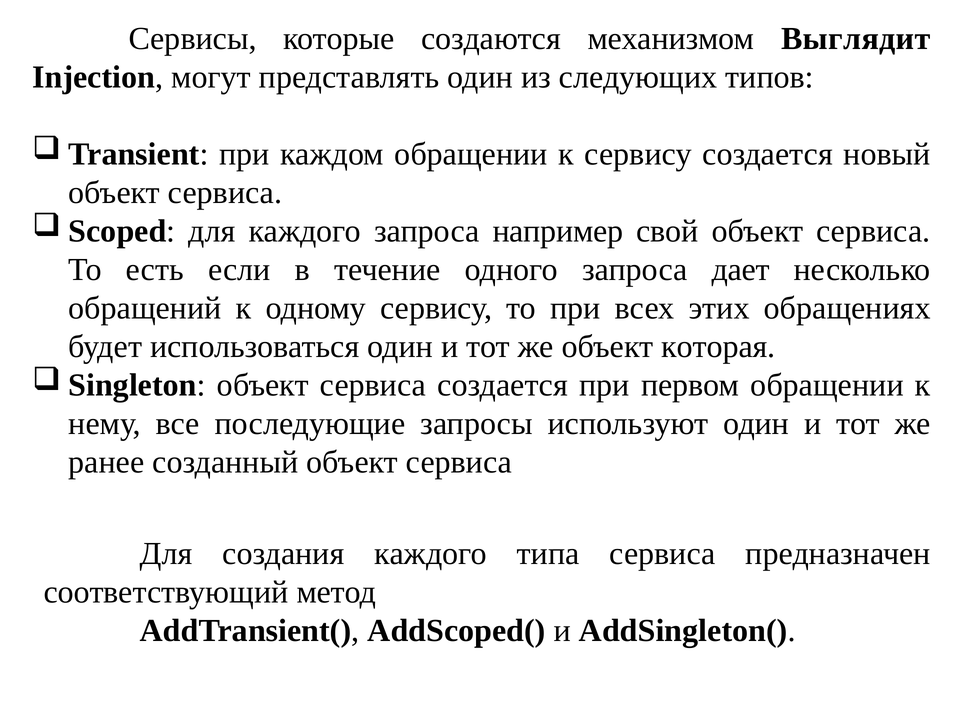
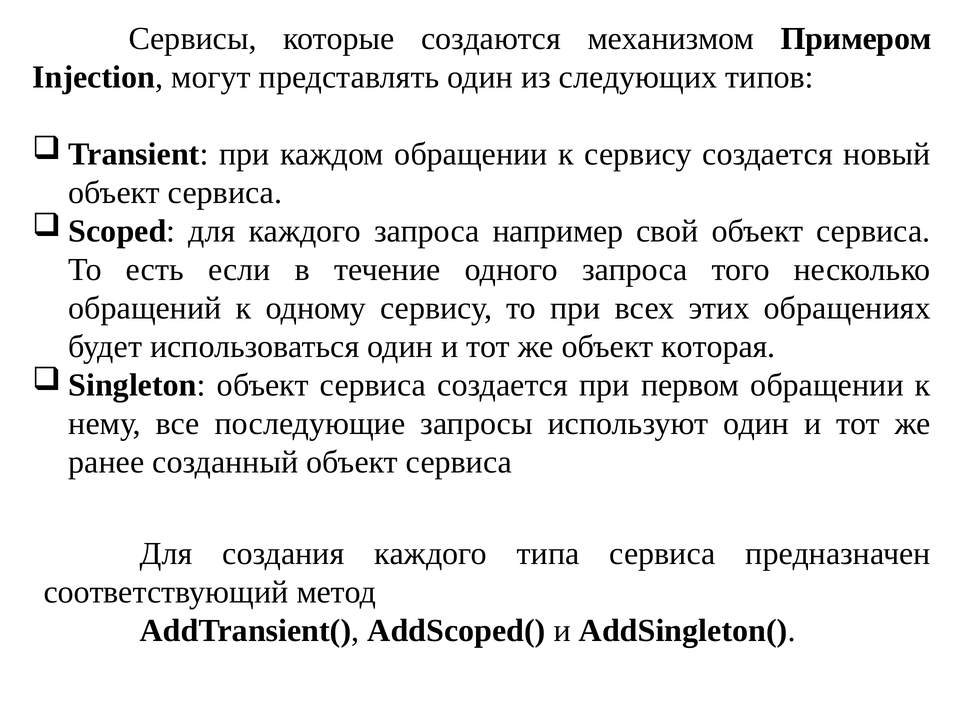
Выглядит: Выглядит -> Примером (856, 39)
дает: дает -> того (741, 270)
